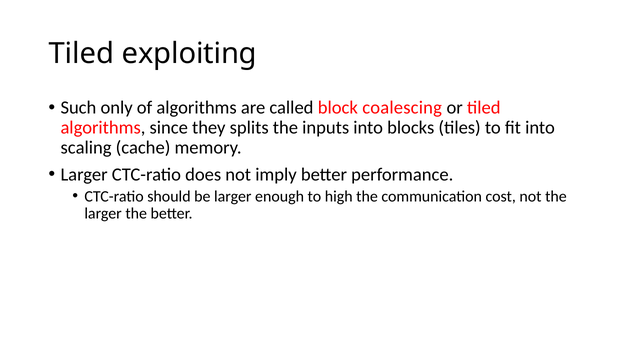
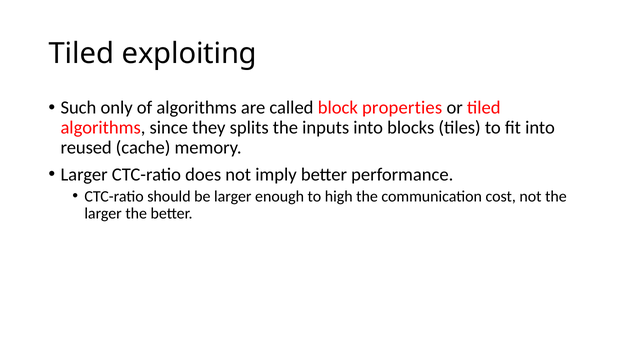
coalescing: coalescing -> properties (402, 108)
scaling: scaling -> reused (86, 148)
